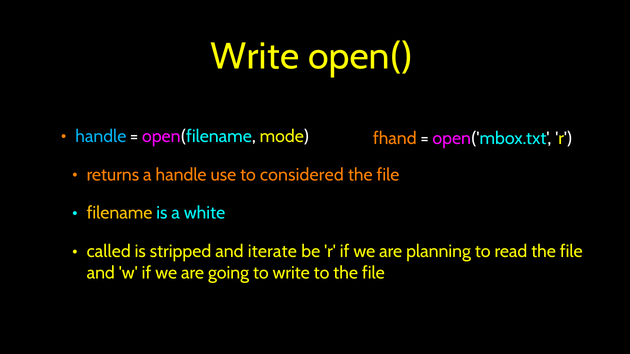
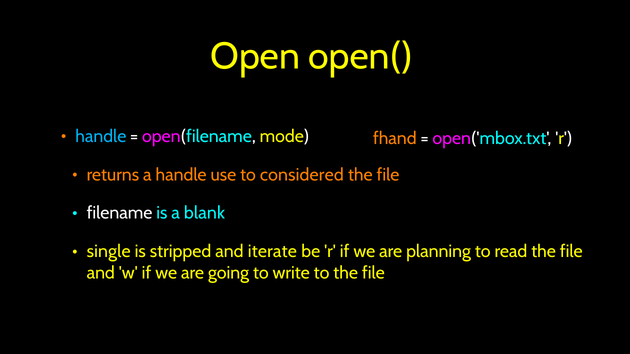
Write: Write -> Open (255, 56)
filename colour: yellow -> white (120, 213)
white: white -> blank (204, 213)
called: called -> single (109, 252)
